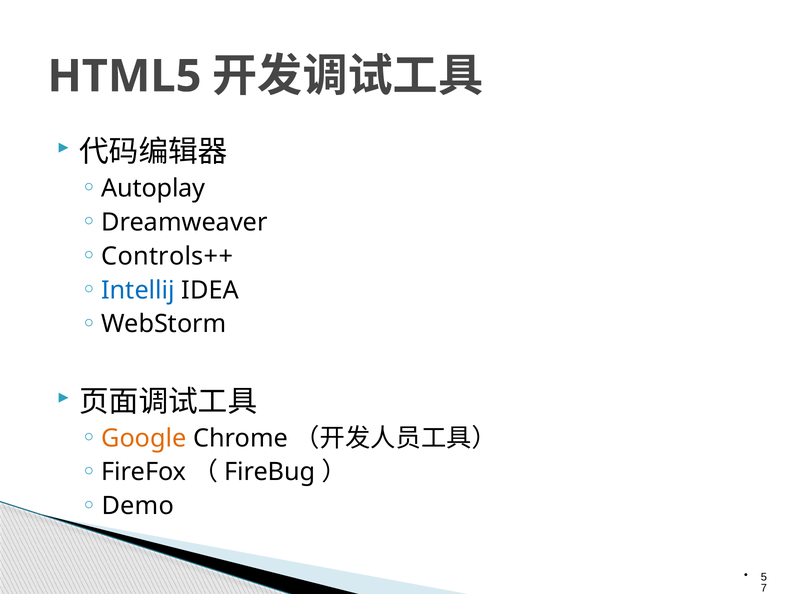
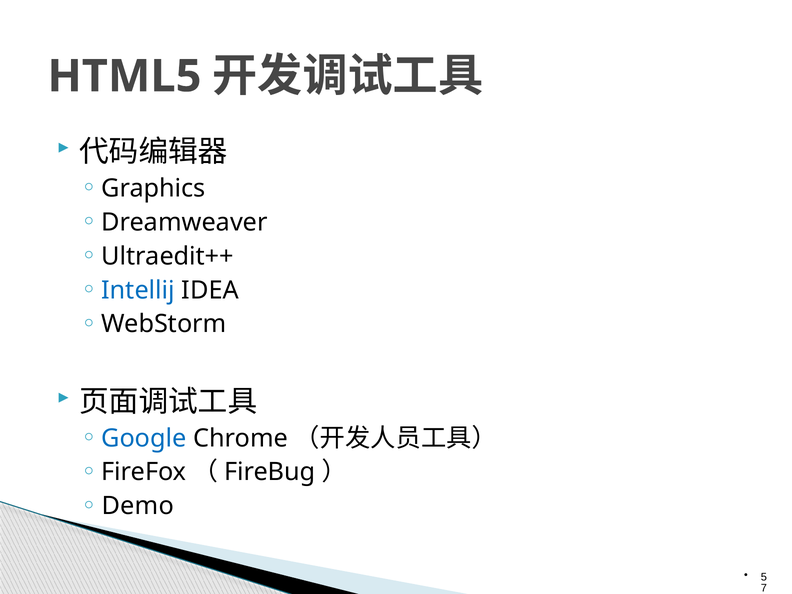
Autoplay: Autoplay -> Graphics (153, 188)
Controls++: Controls++ -> Ultraedit++ (167, 256)
Google colour: orange -> blue (144, 438)
